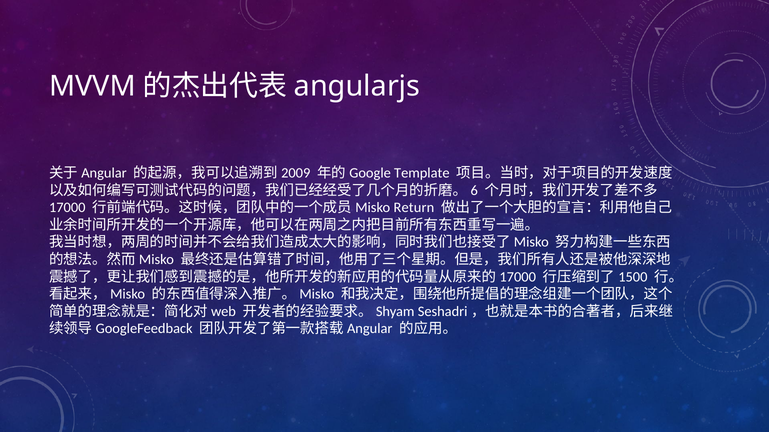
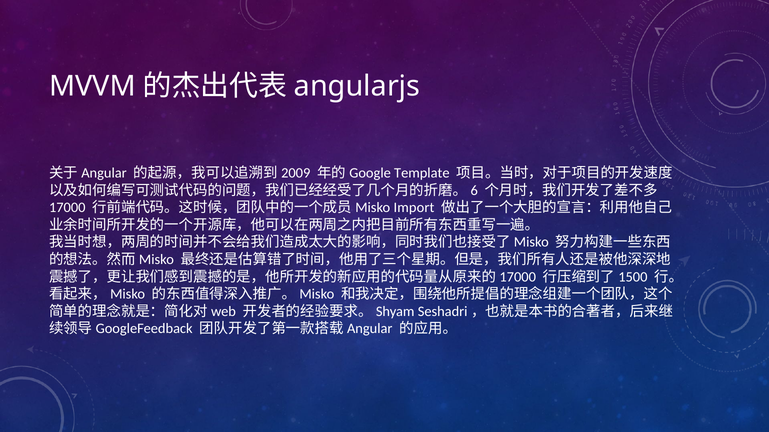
Return: Return -> Import (414, 208)
